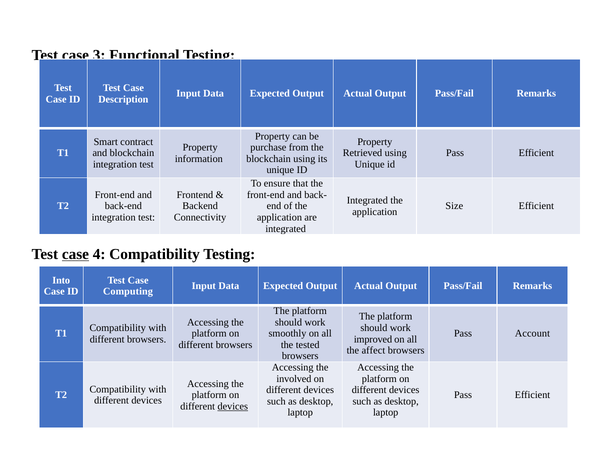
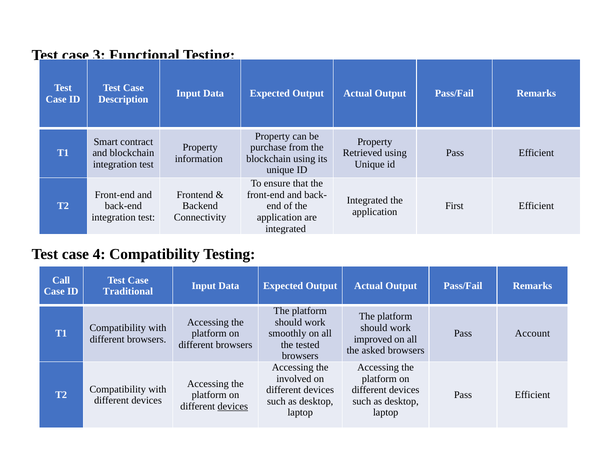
Size: Size -> First (454, 206)
case underline: present -> none (75, 255)
Into: Into -> Call (61, 281)
Computing: Computing -> Traditional (128, 292)
affect: affect -> asked (373, 351)
